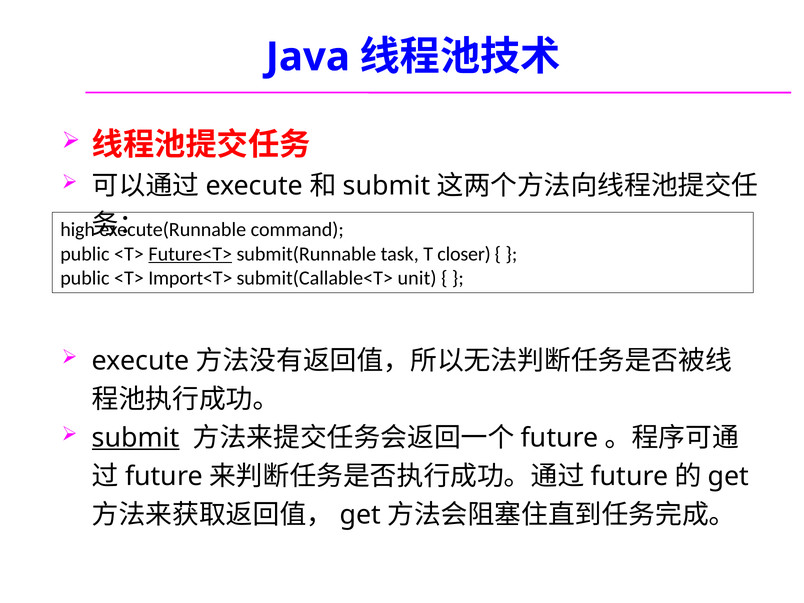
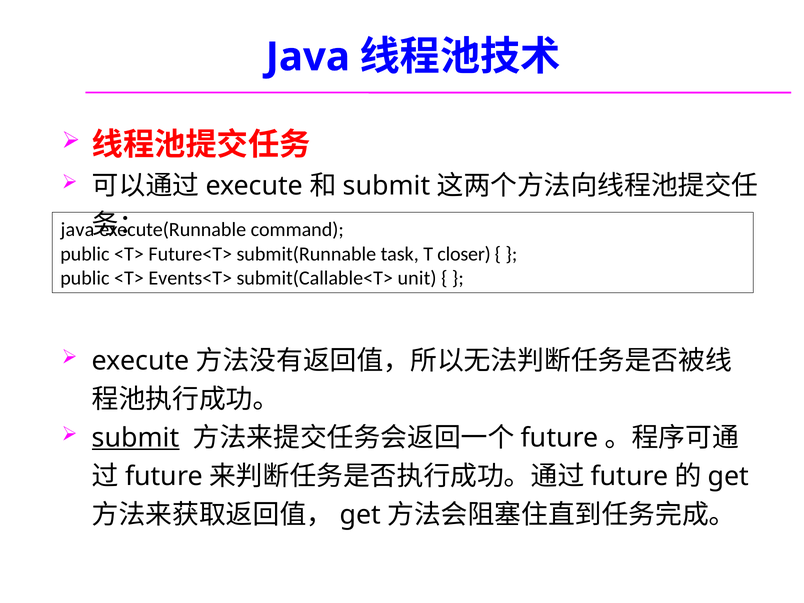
high: high -> java (77, 230)
Future<T> underline: present -> none (190, 254)
Import<T>: Import<T> -> Events<T> (190, 278)
